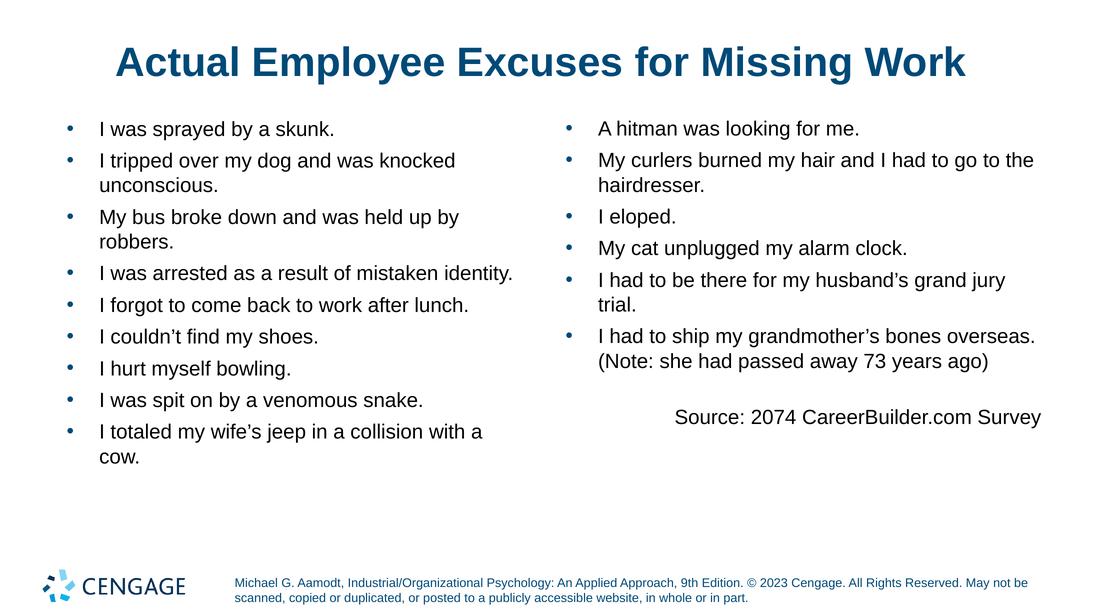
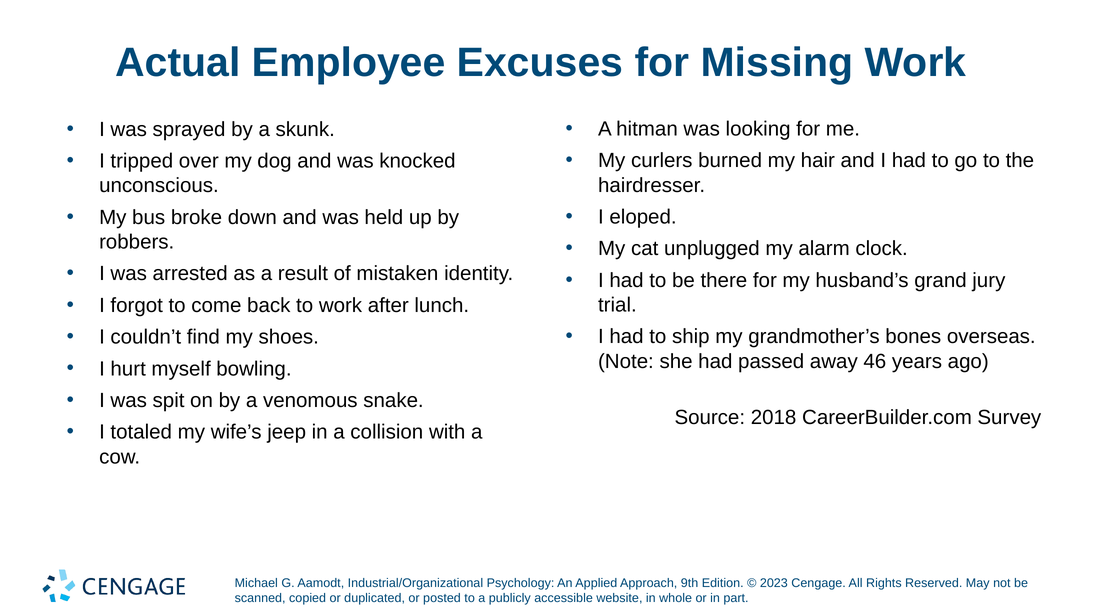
73: 73 -> 46 (875, 361)
2074: 2074 -> 2018 (774, 418)
